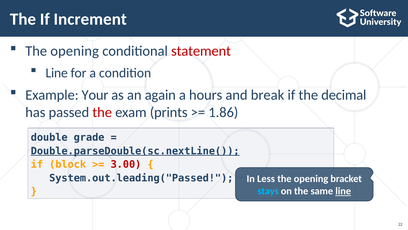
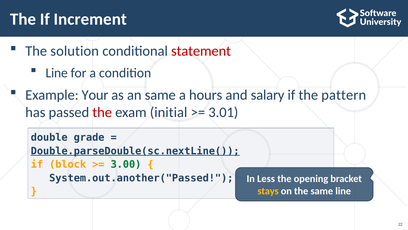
opening: opening -> solution (75, 51)
an again: again -> same (160, 95)
break: break -> salary (268, 95)
decimal: decimal -> pattern (344, 95)
prints: prints -> initial (169, 112)
1.86: 1.86 -> 3.01 (223, 112)
3.00 colour: red -> green (126, 164)
System.out.leading("Passed: System.out.leading("Passed -> System.out.another("Passed (141, 178)
stays colour: light blue -> yellow (268, 191)
line underline: present -> none (343, 191)
